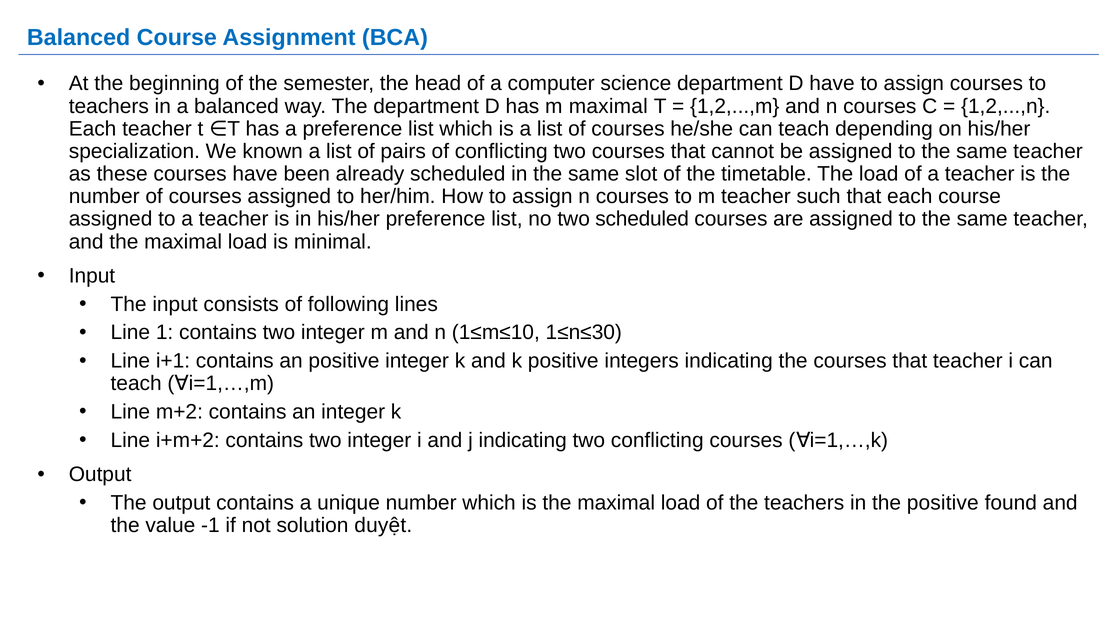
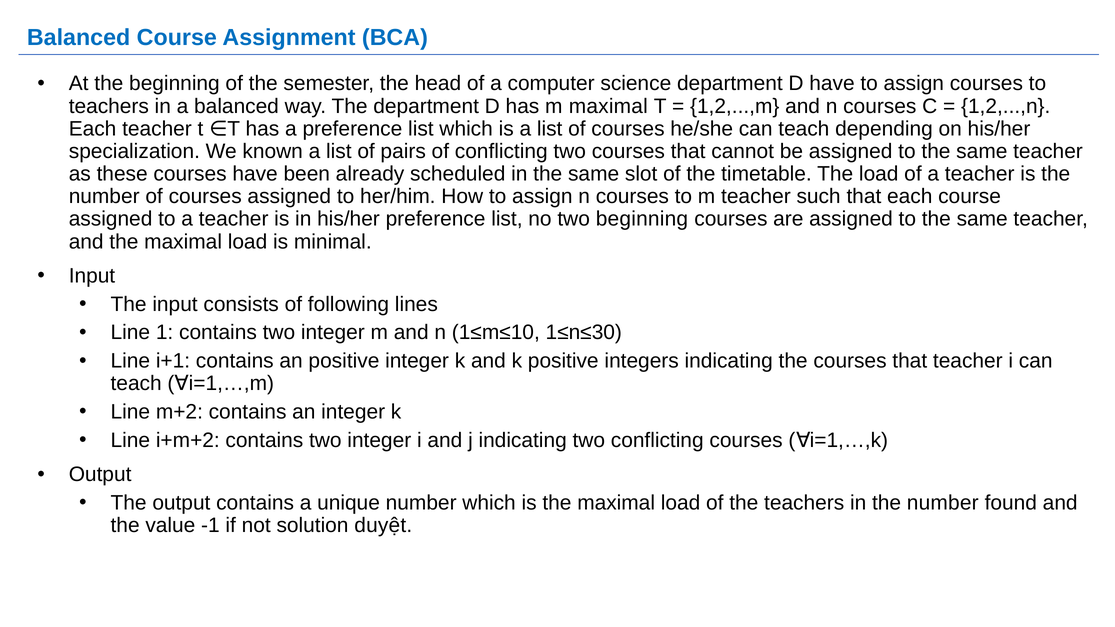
two scheduled: scheduled -> beginning (642, 219)
in the positive: positive -> number (943, 503)
